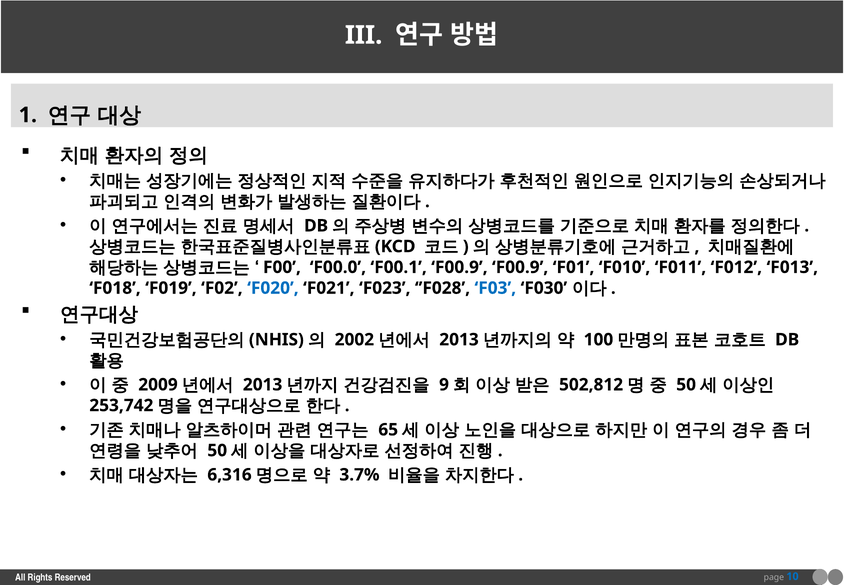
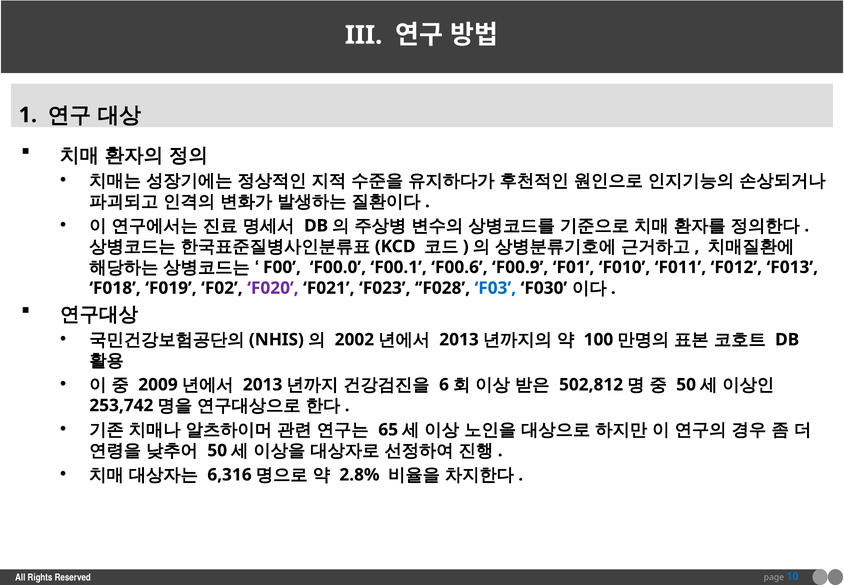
F00.1 F00.9: F00.9 -> F00.6 (459, 267)
F020 colour: blue -> purple (273, 288)
9: 9 -> 6 (444, 384)
3.7%: 3.7% -> 2.8% (359, 474)
